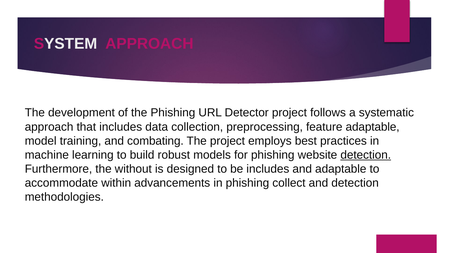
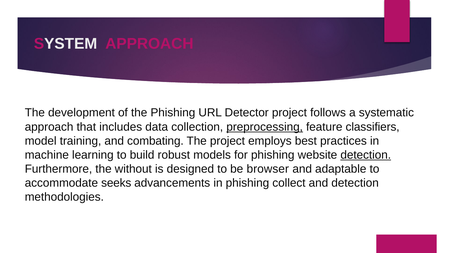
preprocessing underline: none -> present (265, 127)
feature adaptable: adaptable -> classifiers (373, 127)
be includes: includes -> browser (268, 169)
within: within -> seeks (116, 183)
